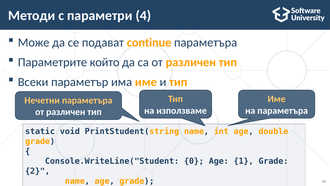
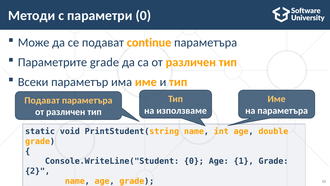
параметри 4: 4 -> 0 (143, 16)
Параметрите който: който -> grade (104, 62)
Нечетни: Нечетни -> Подават (42, 100)
